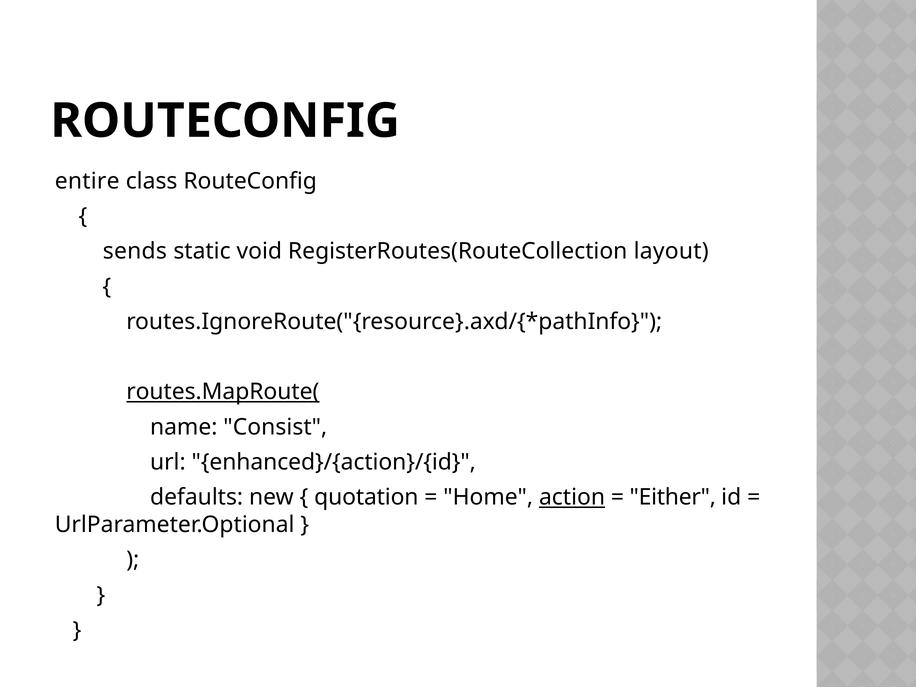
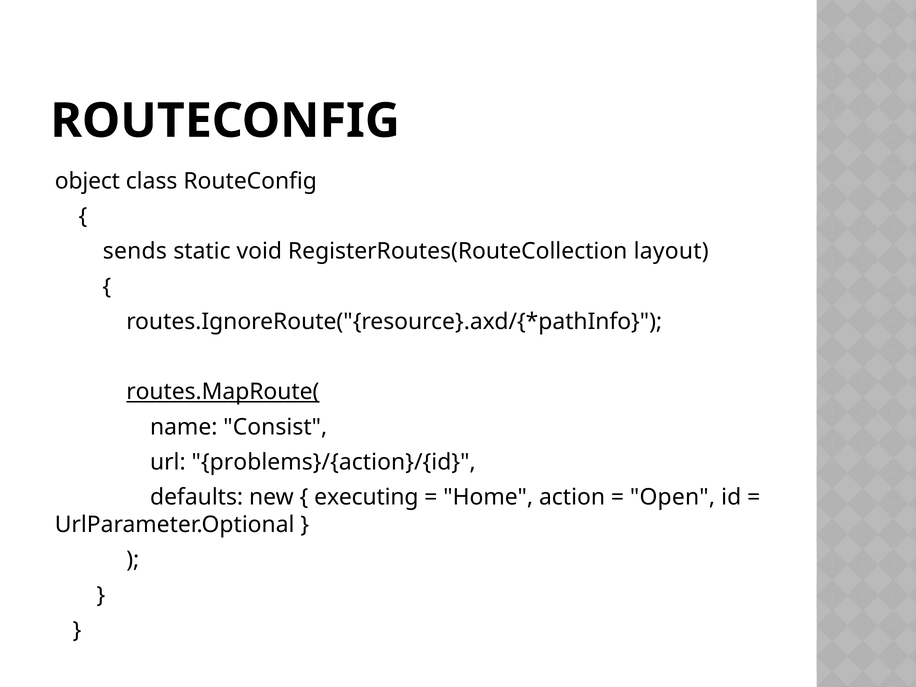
entire: entire -> object (87, 181)
enhanced}/{action}/{id: enhanced}/{action}/{id -> problems}/{action}/{id (334, 462)
quotation: quotation -> executing (366, 497)
action underline: present -> none (572, 497)
Either: Either -> Open (673, 497)
